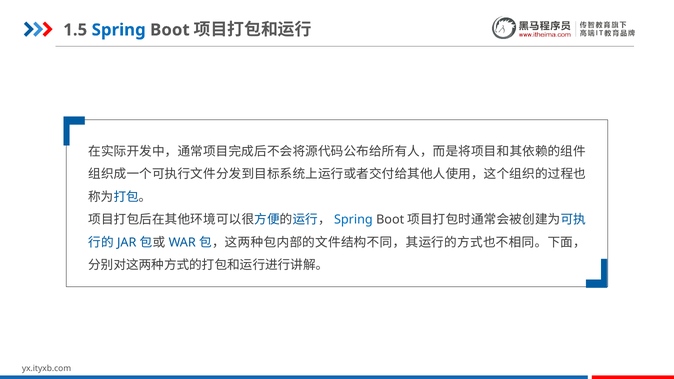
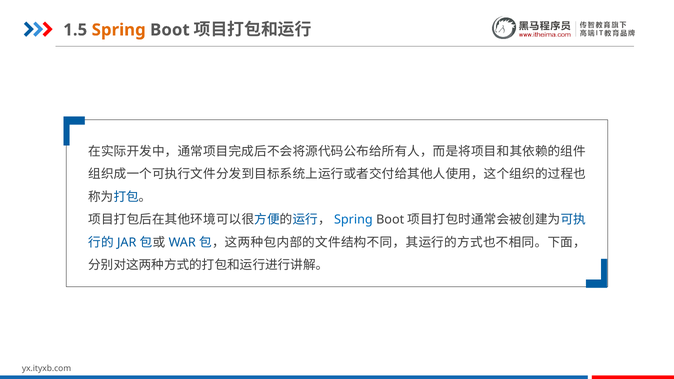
Spring colour: blue -> orange (119, 30)
